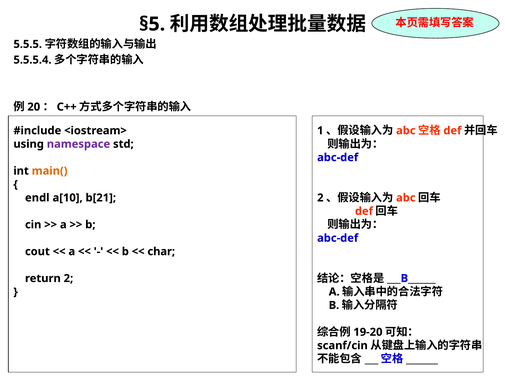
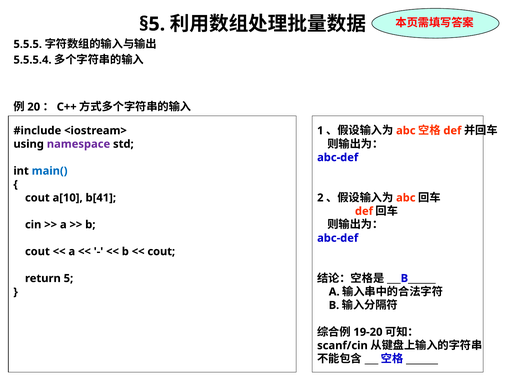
main( colour: orange -> blue (50, 171)
endl: endl -> cout (37, 198)
b[21: b[21 -> b[41 (101, 198)
char: char -> cout (161, 252)
return 2: 2 -> 5 (68, 279)
